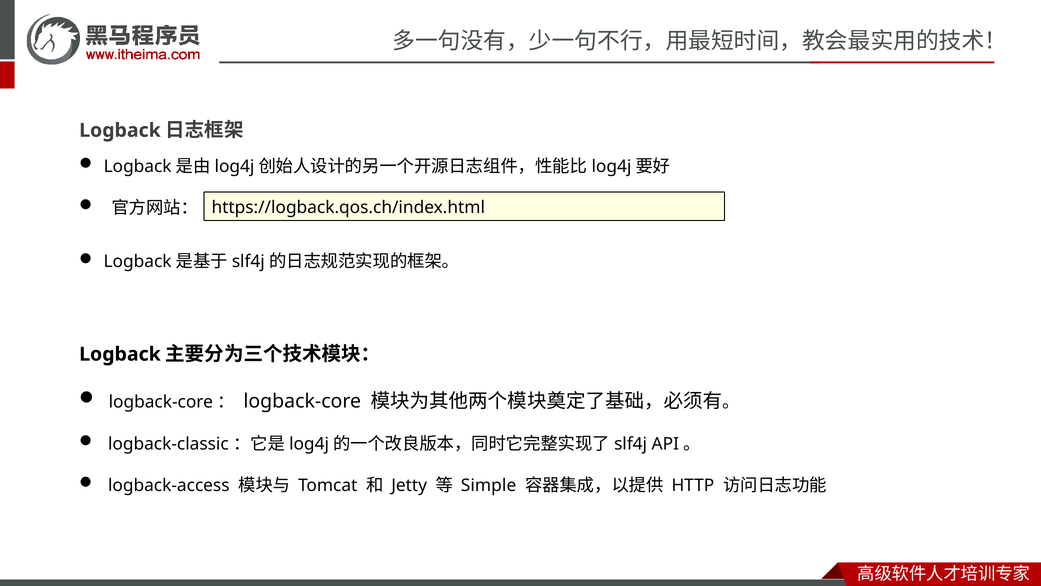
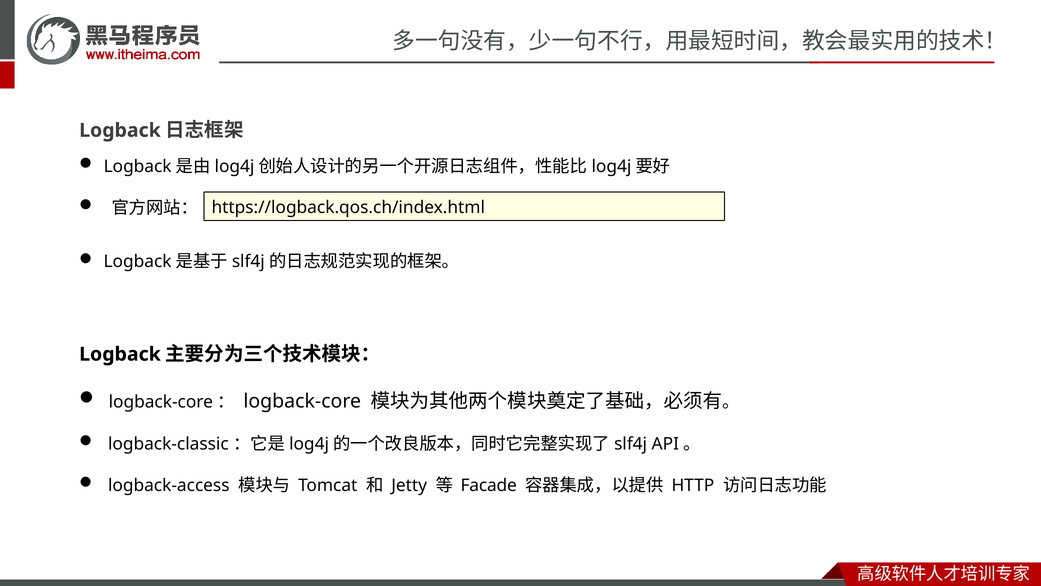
Simple: Simple -> Facade (489, 485)
